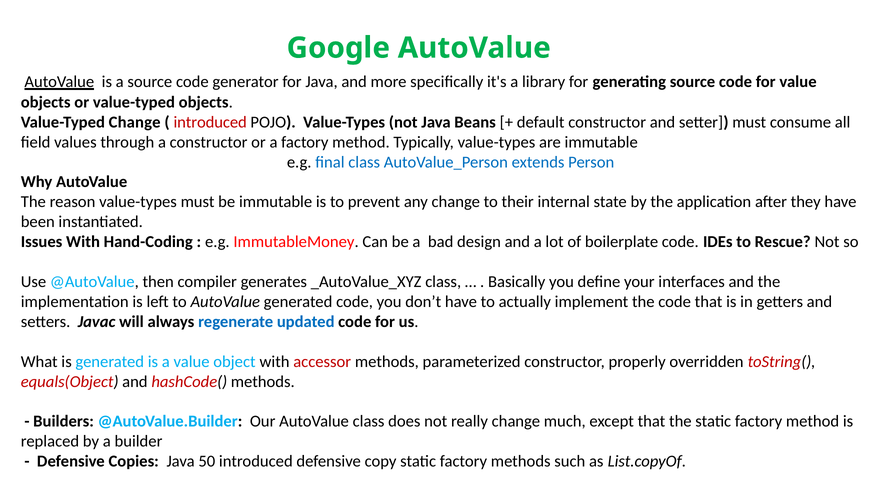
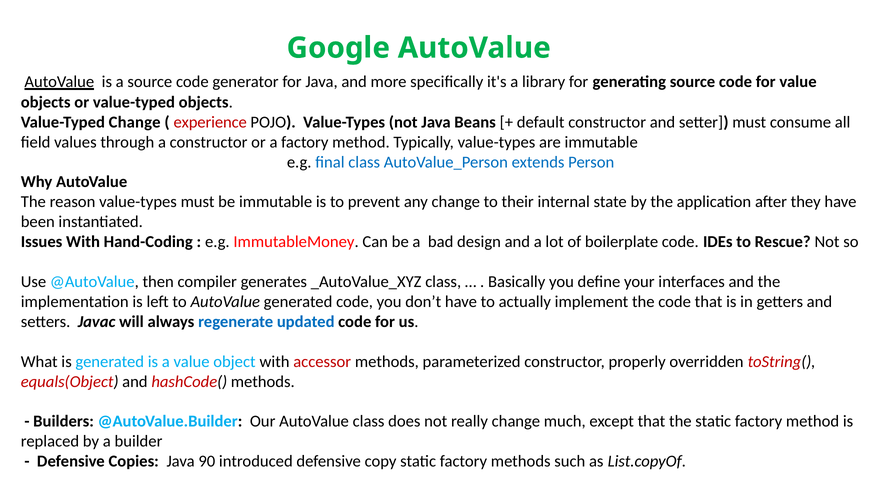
introduced: introduced -> experience (210, 122)
50: 50 -> 90 (207, 461)
